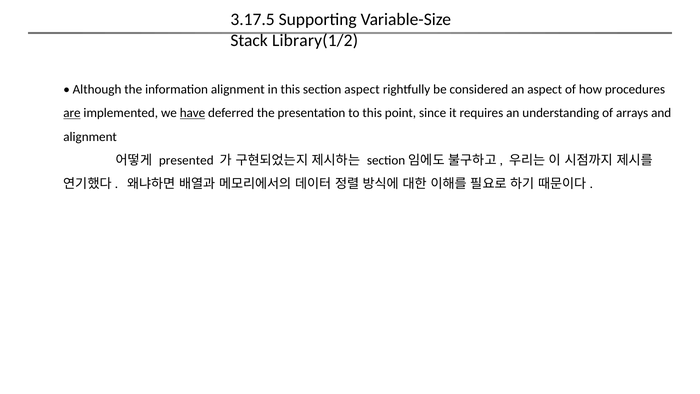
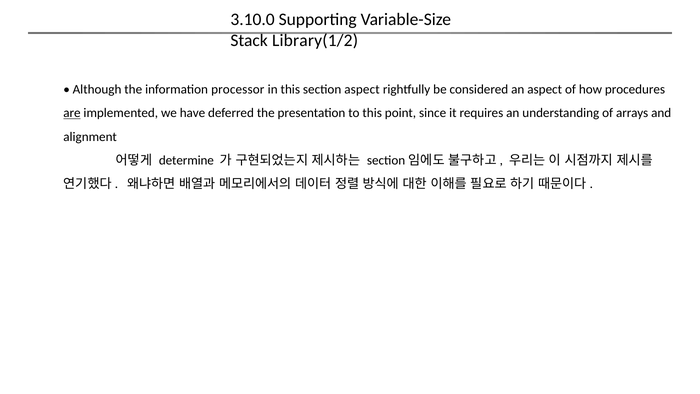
3.17.5: 3.17.5 -> 3.10.0 (253, 19)
information alignment: alignment -> processor (238, 89)
have underline: present -> none (192, 113)
presented: presented -> determine (186, 160)
